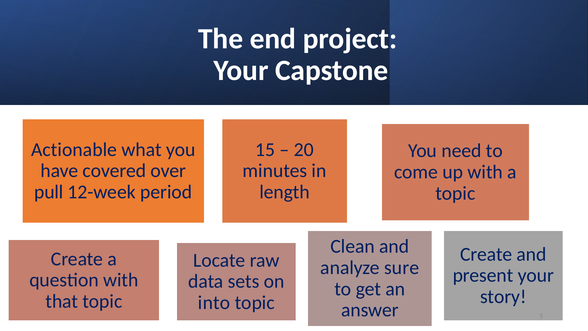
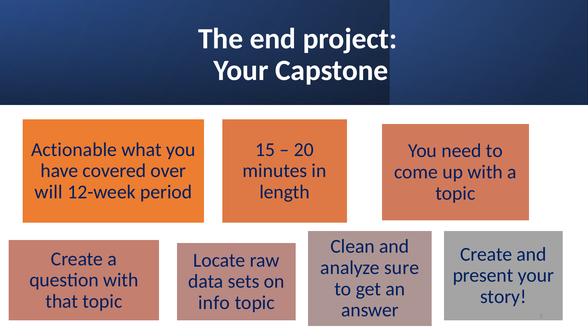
pull: pull -> will (49, 192)
into: into -> info (214, 302)
